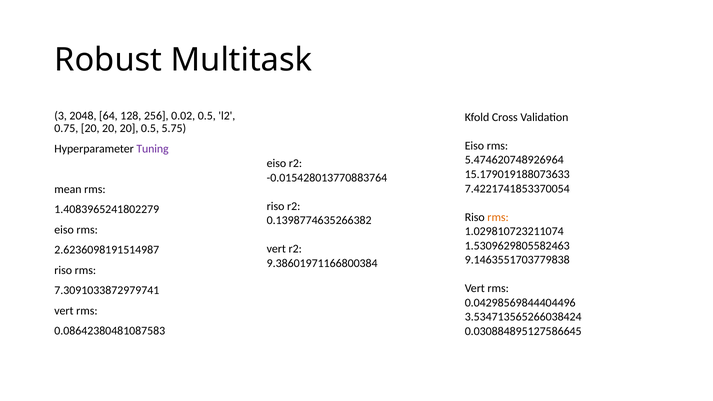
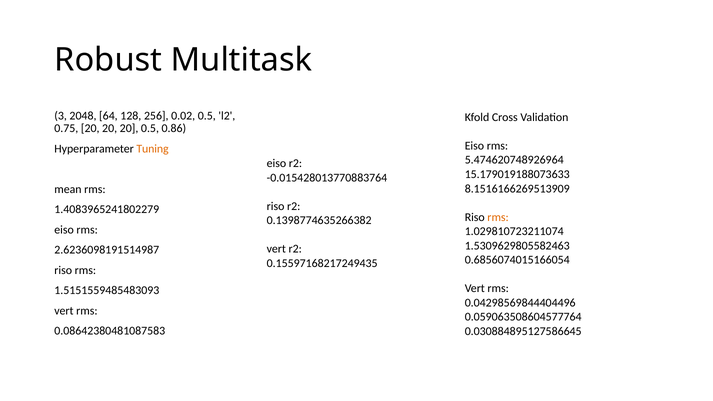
5.75: 5.75 -> 0.86 (174, 129)
Tuning colour: purple -> orange (153, 149)
7.4221741853370054: 7.4221741853370054 -> 8.1516166269513909 (517, 189)
9.1463551703779838: 9.1463551703779838 -> 0.6856074015166054 (517, 260)
9.38601971166800384: 9.38601971166800384 -> 0.15597168217249435 (322, 263)
7.3091033872979741: 7.3091033872979741 -> 1.5151559485483093 (107, 290)
3.534713565266038424: 3.534713565266038424 -> 0.059063508604577764 (523, 317)
